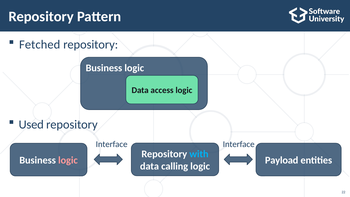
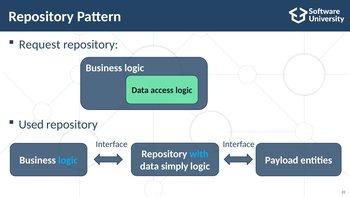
Fetched: Fetched -> Request (40, 44)
logic colour: pink -> light blue (68, 160)
calling: calling -> simply (175, 166)
